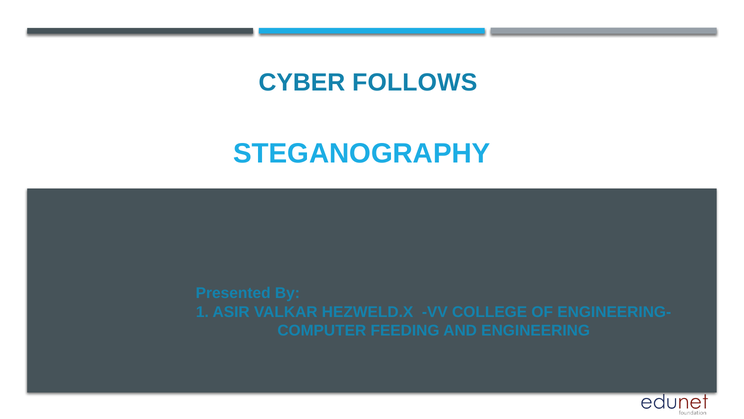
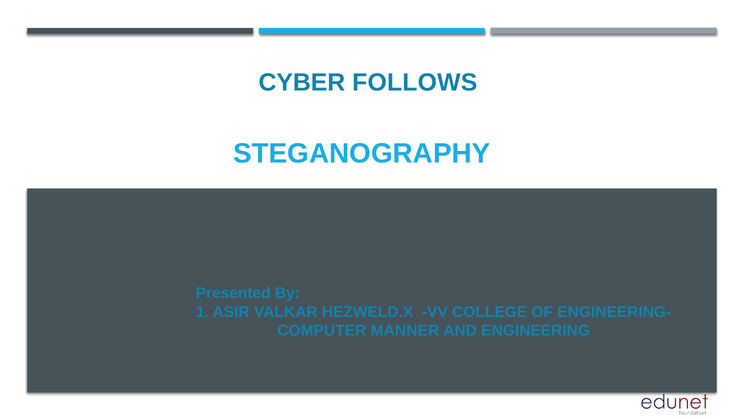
FEEDING: FEEDING -> MANNER (405, 330)
